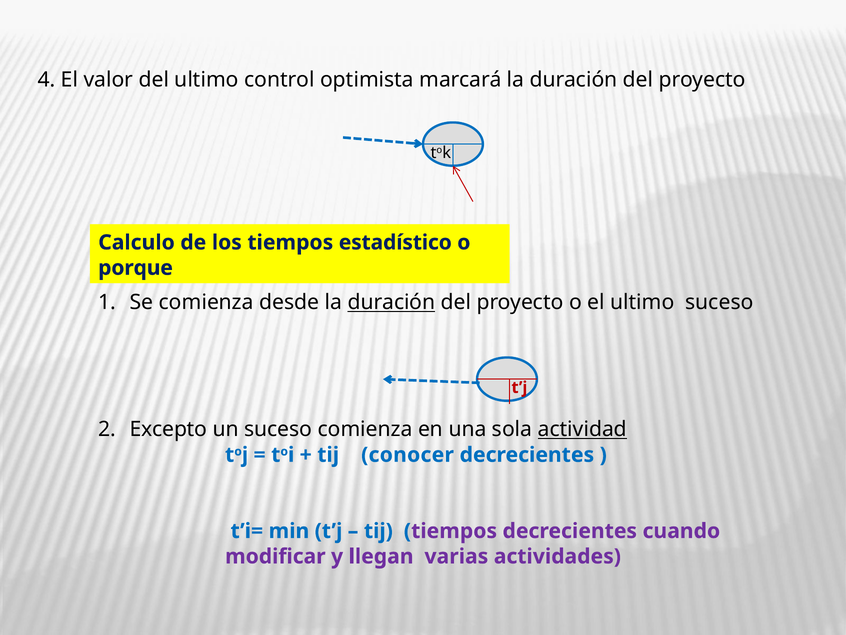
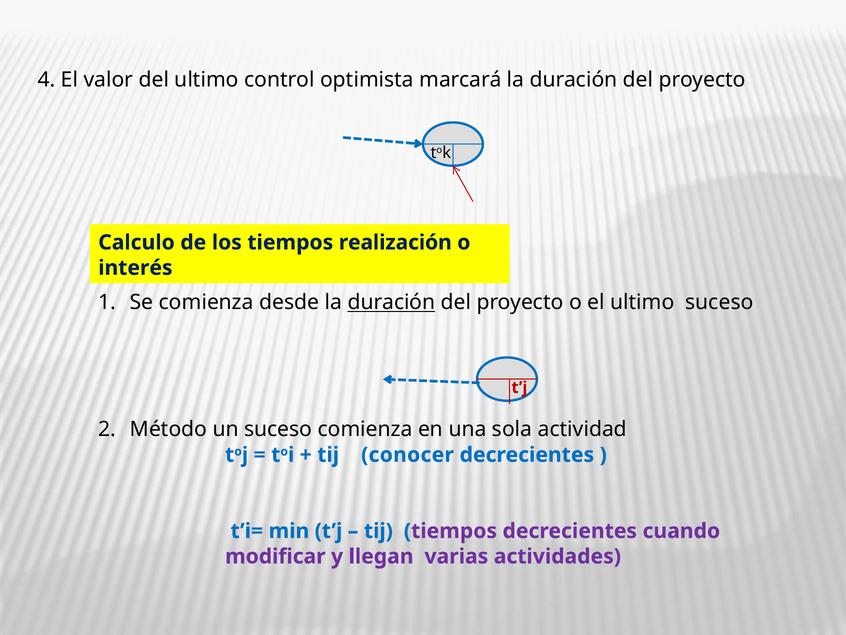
estadístico: estadístico -> realización (395, 242)
porque: porque -> interés (135, 268)
Excepto: Excepto -> Método (168, 429)
actividad underline: present -> none (582, 429)
